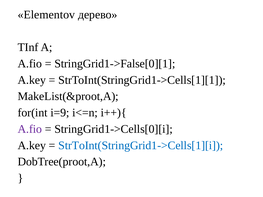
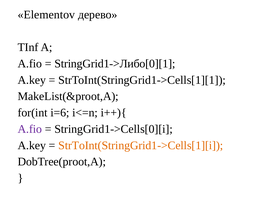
StringGrid1->False[0][1: StringGrid1->False[0][1 -> StringGrid1->Либо[0][1 (115, 64)
i=9: i=9 -> i=6 (60, 113)
StrToInt(StringGrid1->Cells[1][i colour: blue -> orange (141, 146)
